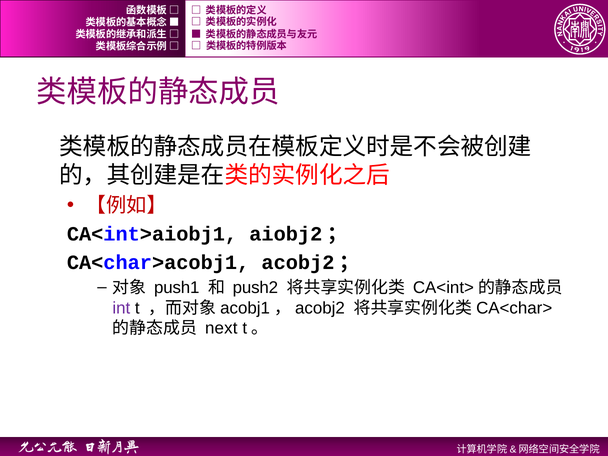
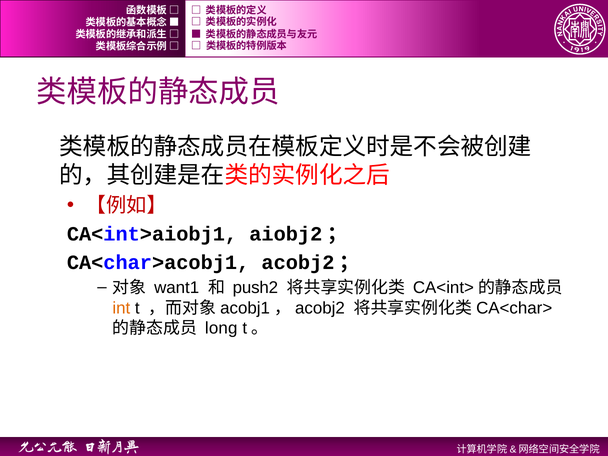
push1: push1 -> want1 (177, 288)
int colour: purple -> orange (121, 308)
next: next -> long (221, 328)
